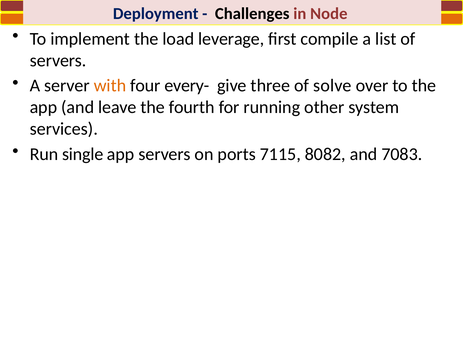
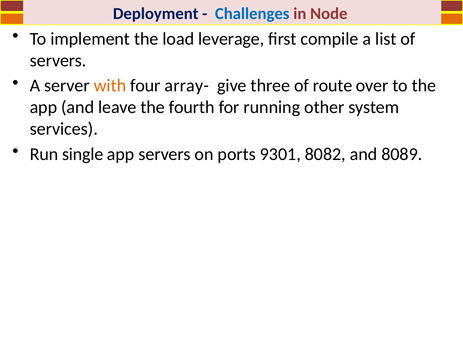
Challenges colour: black -> blue (252, 14)
every-: every- -> array- (187, 86)
solve: solve -> route (333, 86)
7115: 7115 -> 9301 (280, 154)
7083: 7083 -> 8089 (402, 154)
